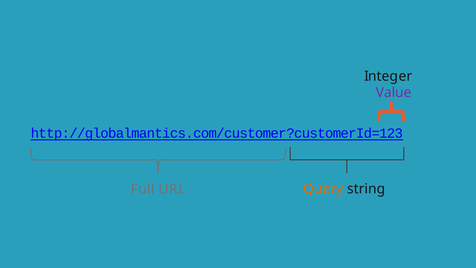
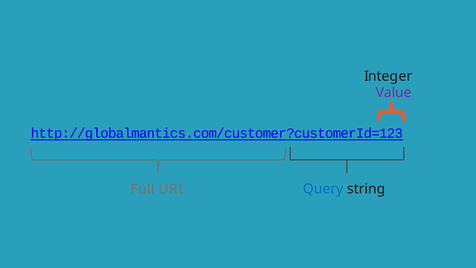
Query colour: orange -> blue (323, 189)
